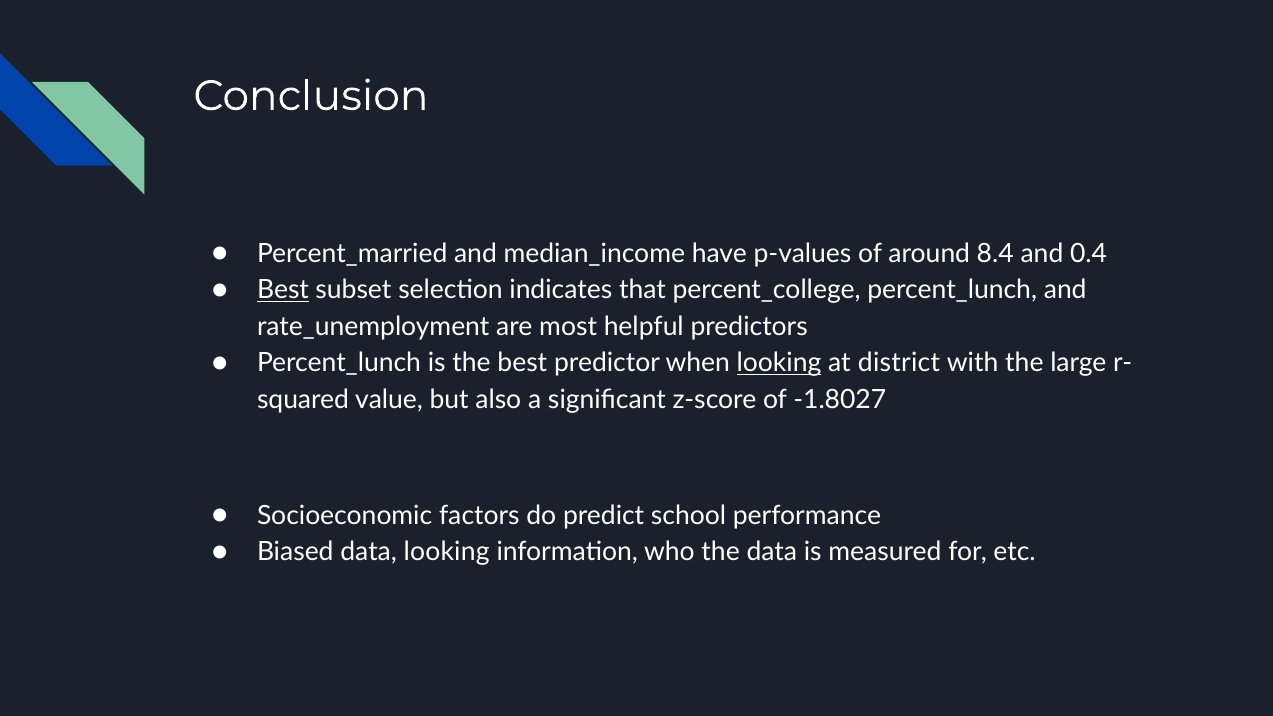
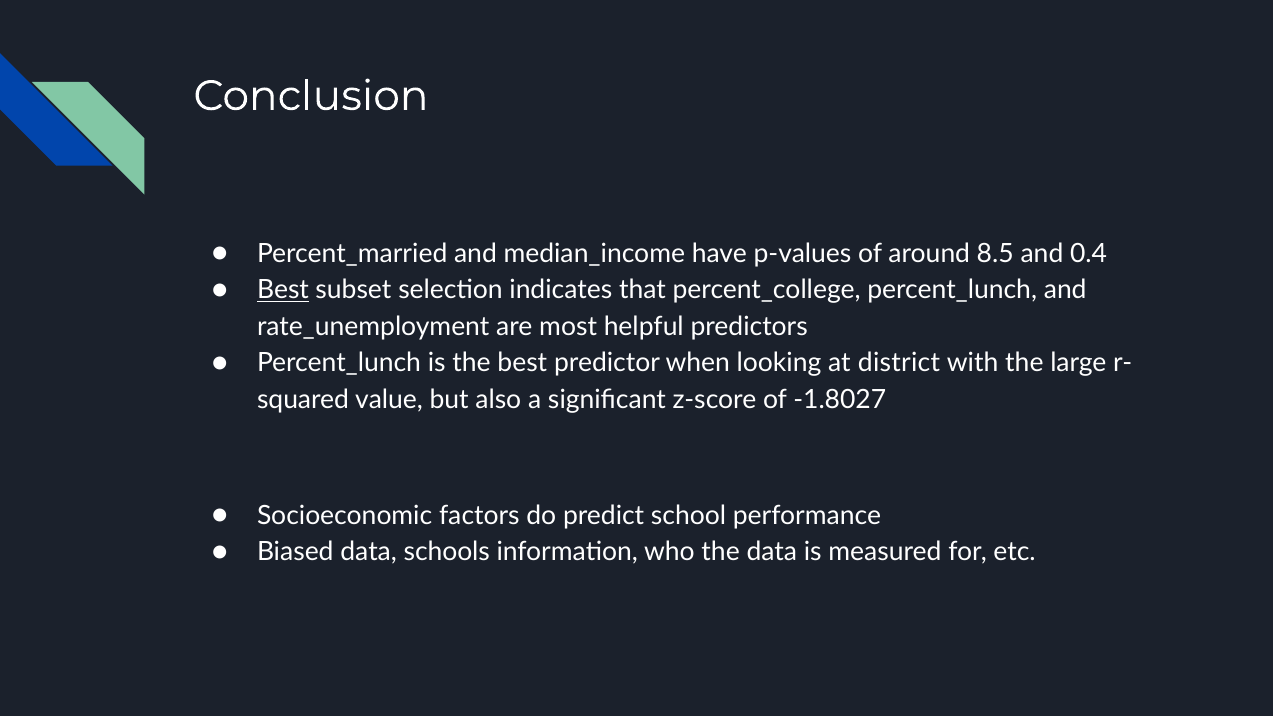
8.4: 8.4 -> 8.5 (995, 253)
looking underline: present -> none (779, 363)
data looking: looking -> schools (447, 552)
